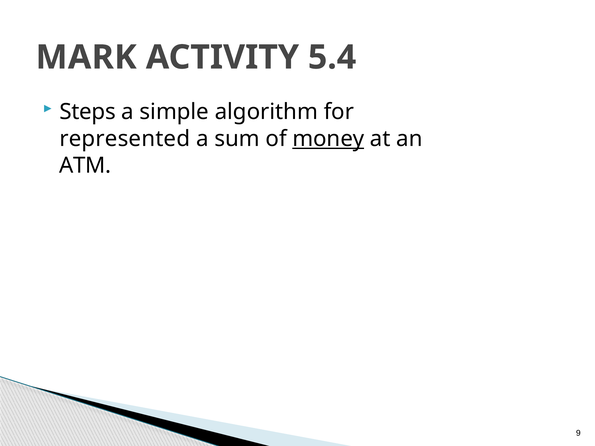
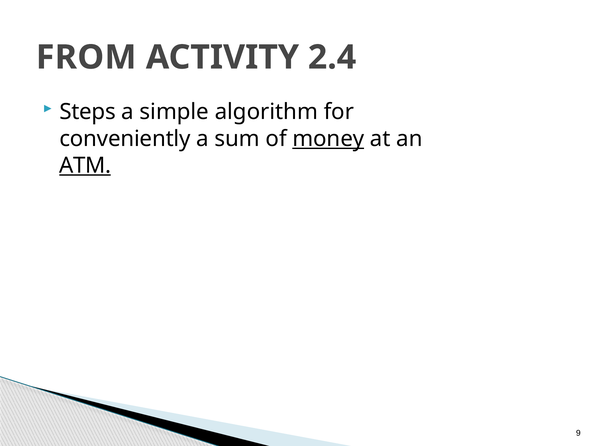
MARK: MARK -> FROM (86, 57)
5.4: 5.4 -> 2.4 (332, 57)
represented: represented -> conveniently (125, 139)
ATM underline: none -> present (85, 166)
